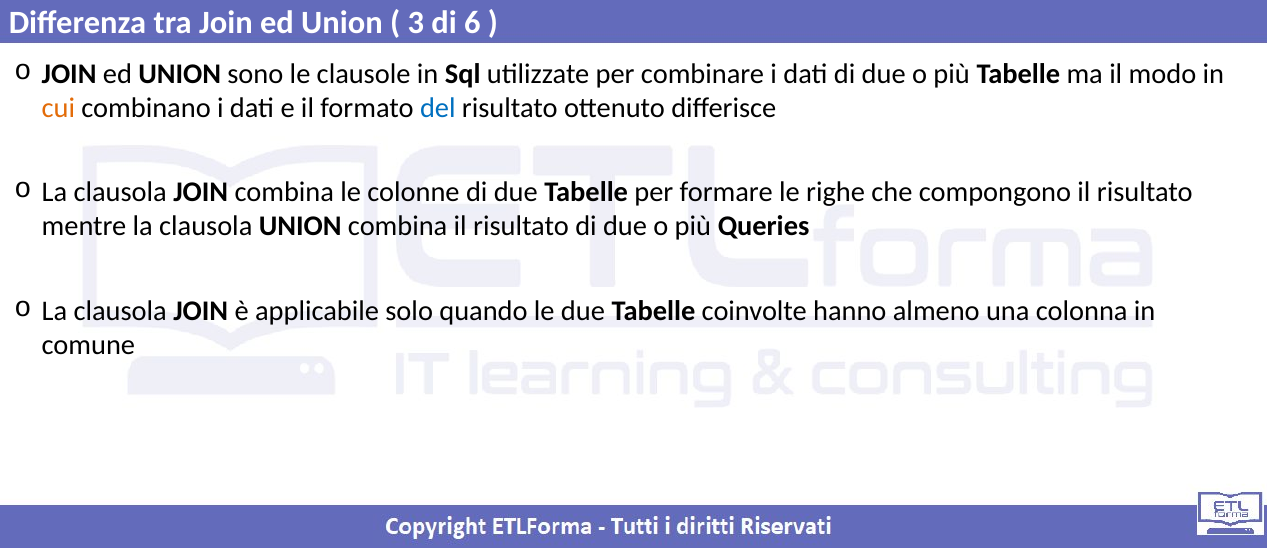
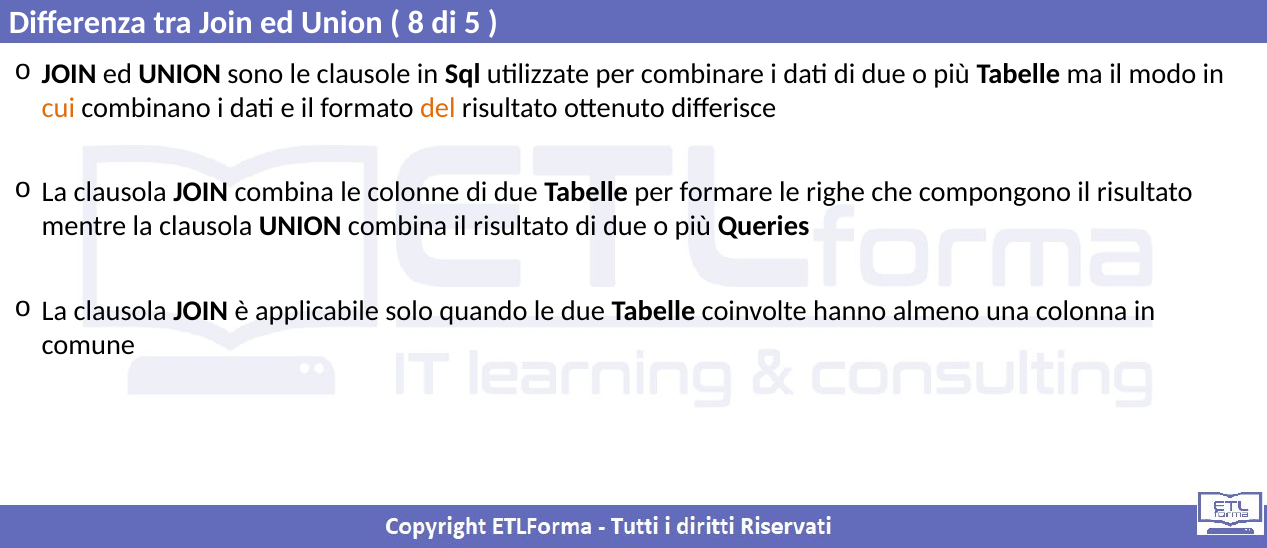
3: 3 -> 8 (416, 22)
6: 6 -> 5 (472, 22)
del colour: blue -> orange (438, 108)
